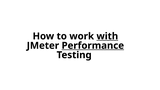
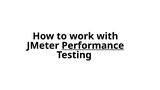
with underline: present -> none (107, 36)
